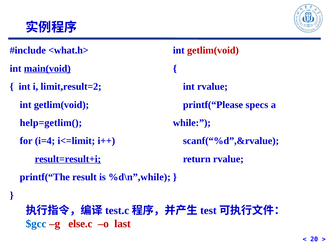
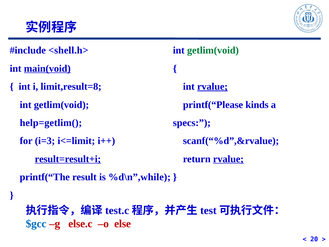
<what.h>: <what.h> -> <shell.h> (68, 50)
getlim(void colour: red -> green (213, 50)
limit,result=2: limit,result=2 -> limit,result=8 (71, 86)
rvalue underline: none -> present (212, 86)
specs: specs -> kinds (257, 105)
while: while -> specs (192, 123)
i=4: i=4 -> i=3 (45, 141)
rvalue underline: none -> present (228, 159)
last: last -> else (123, 223)
